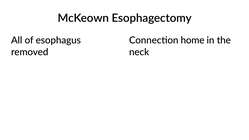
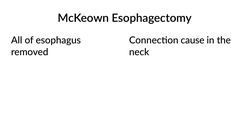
home: home -> cause (193, 40)
